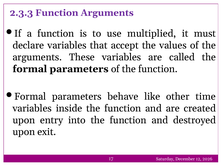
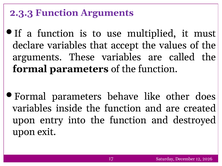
time: time -> does (206, 97)
